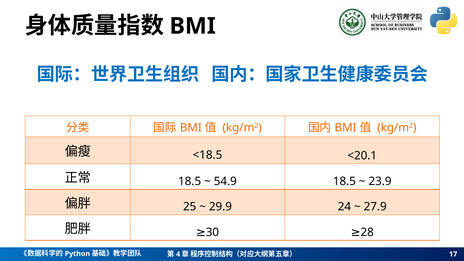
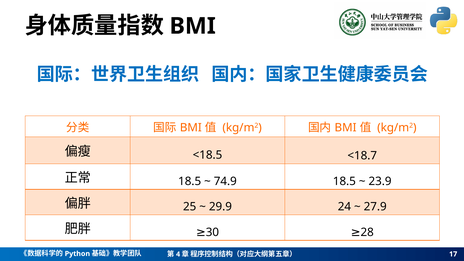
<20.1: <20.1 -> <18.7 (362, 156)
54.9: 54.9 -> 74.9 (225, 181)
